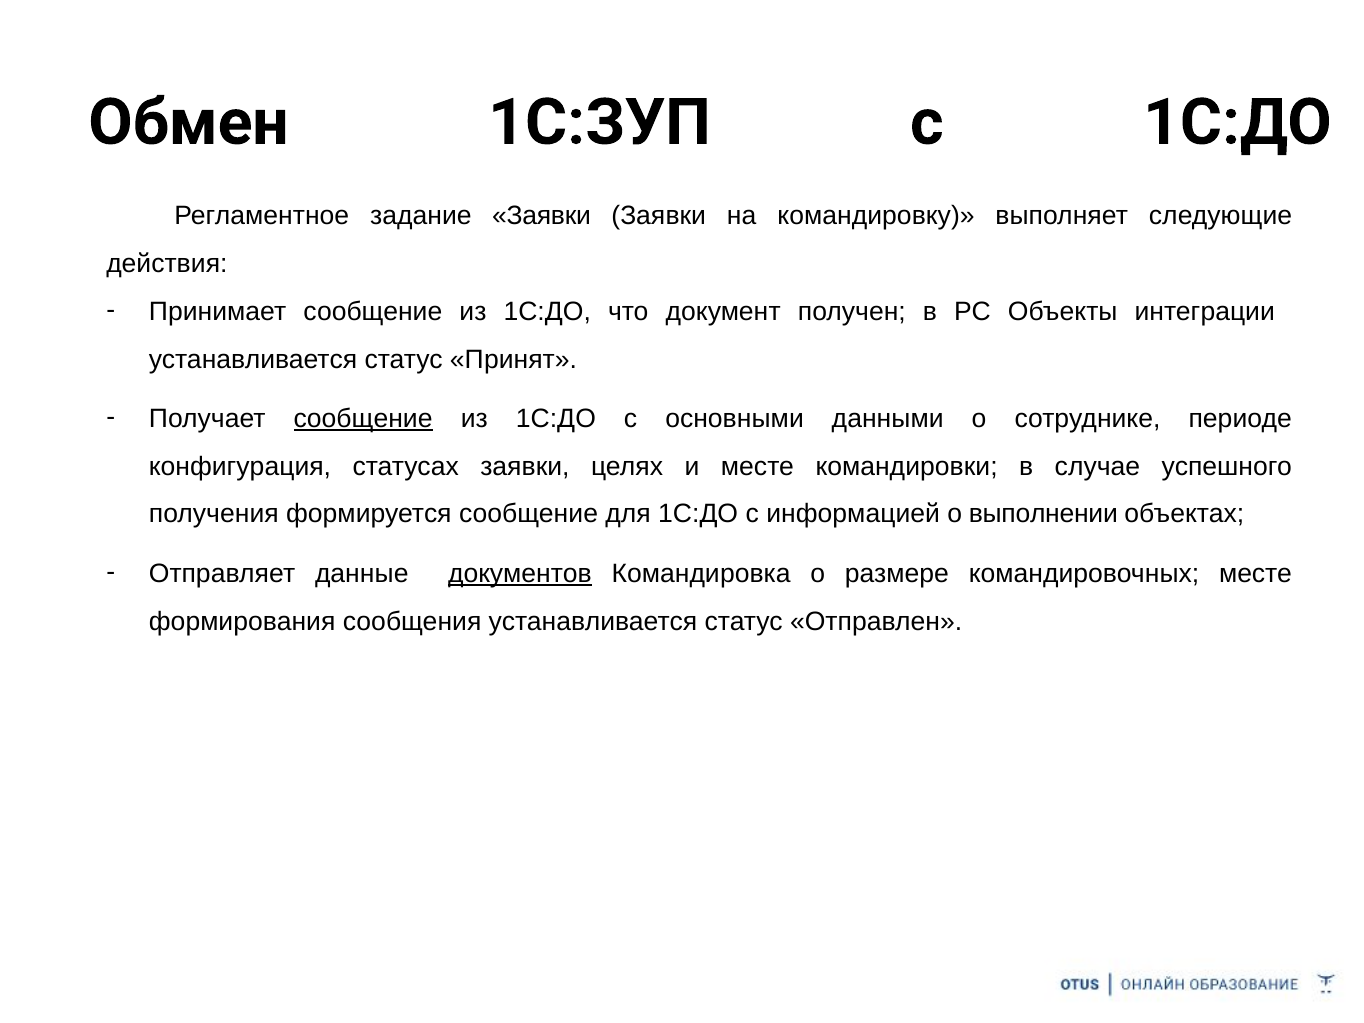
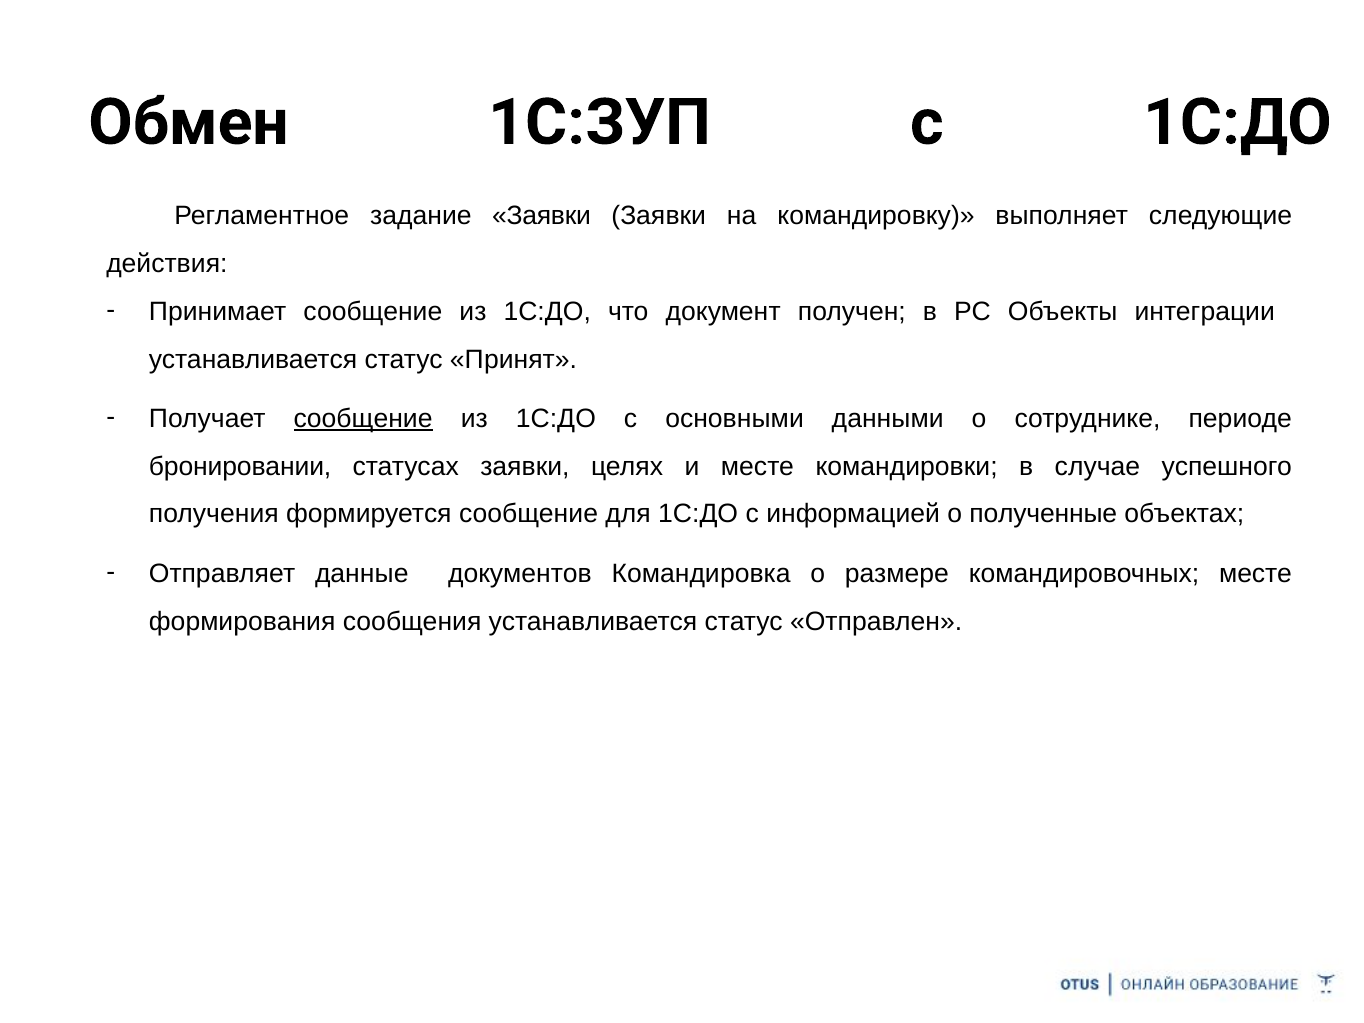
конфигурация: конфигурация -> бронировании (240, 466)
выполнении: выполнении -> полученные (1043, 514)
документов underline: present -> none (520, 573)
